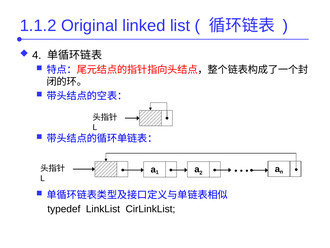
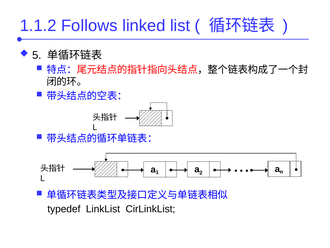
Original: Original -> Follows (89, 26)
4: 4 -> 5 (37, 55)
